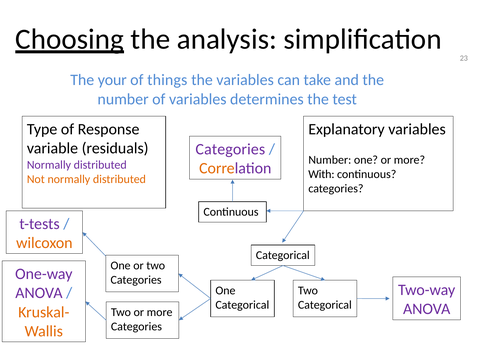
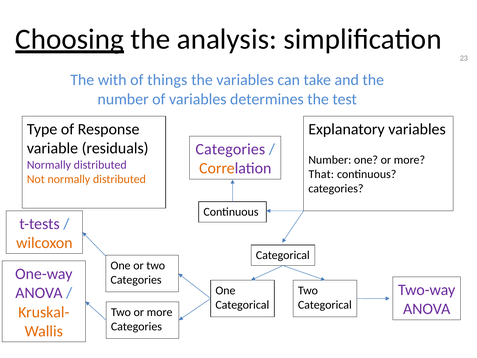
your: your -> with (112, 80)
With: With -> That (321, 174)
